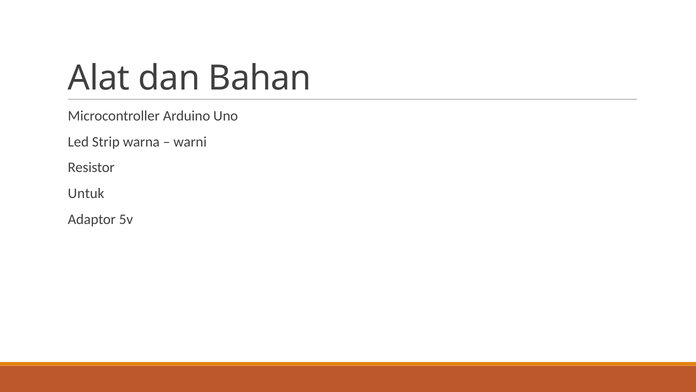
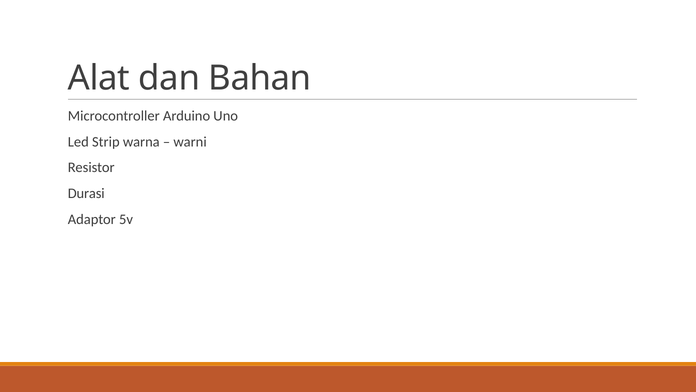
Untuk: Untuk -> Durasi (86, 193)
